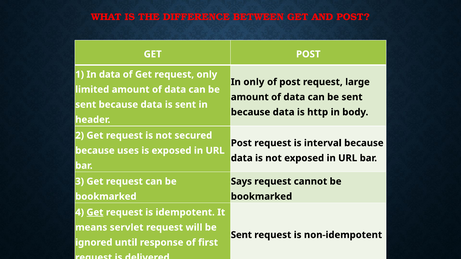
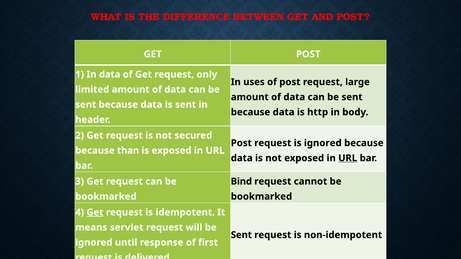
In only: only -> uses (254, 82)
is interval: interval -> ignored (323, 143)
because uses: uses -> than (128, 151)
URL underline: none -> present (348, 158)
Says: Says -> Bind (241, 182)
